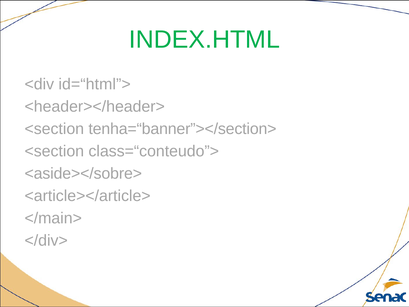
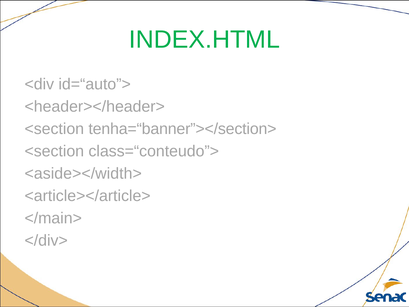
id=“html”>: id=“html”> -> id=“auto”> (95, 84)
<aside></sobre>: <aside></sobre> -> <aside></width> (83, 173)
